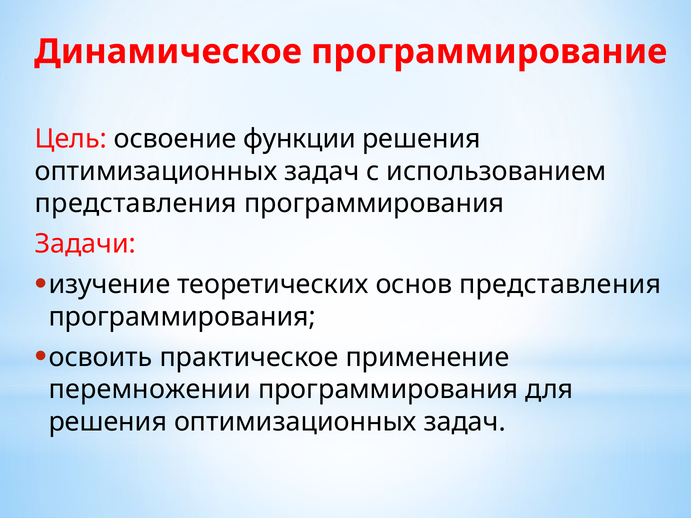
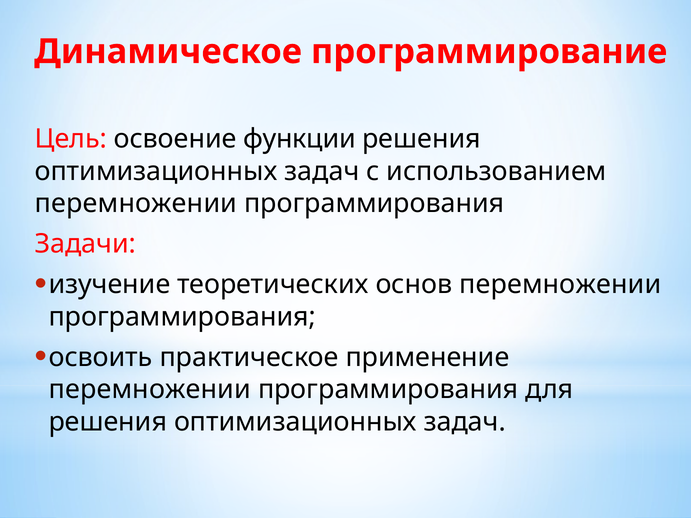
представления: представления -> перемножении (136, 204)
основ представления: представления -> перемножении (560, 285)
